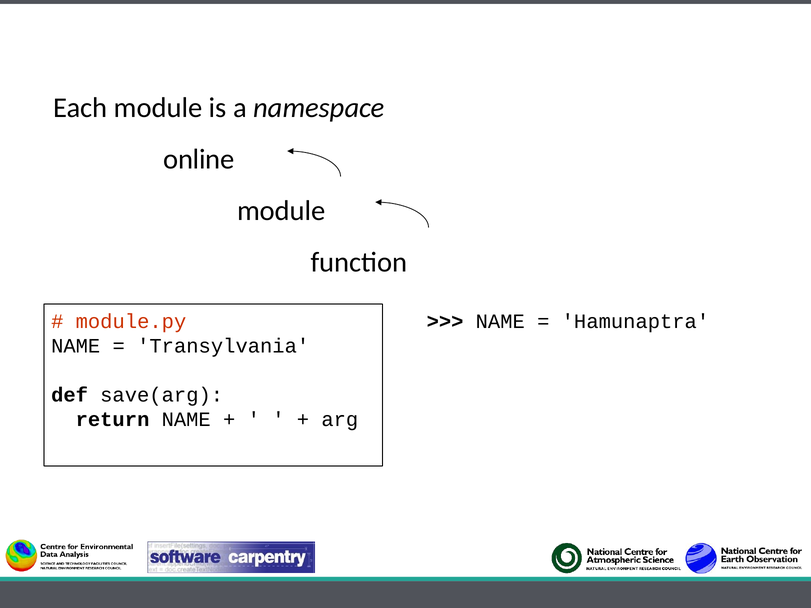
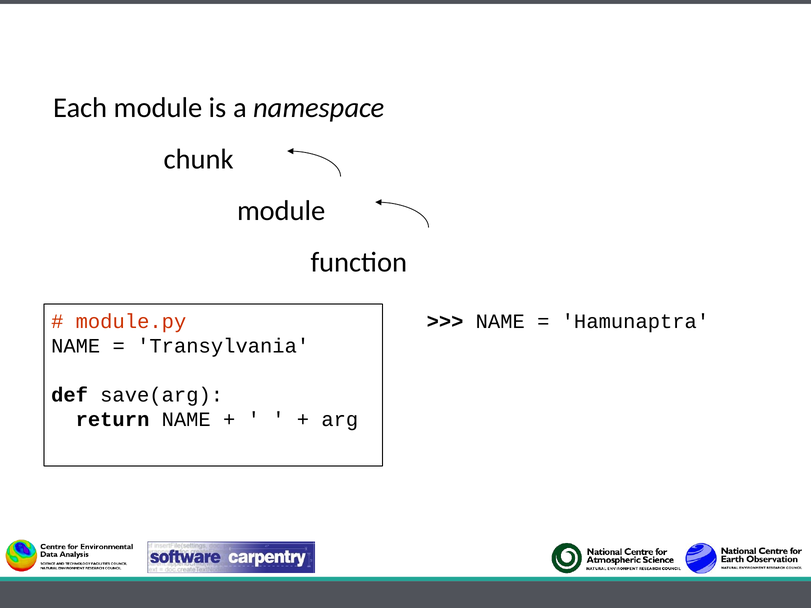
online: online -> chunk (199, 159)
